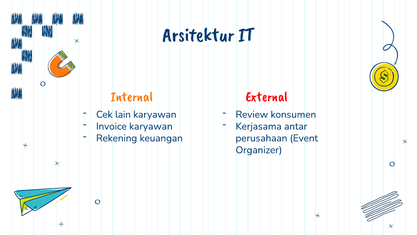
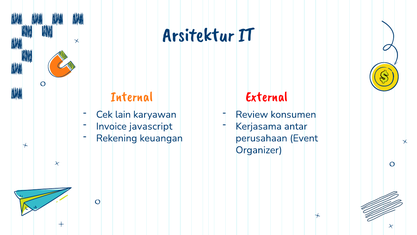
Invoice karyawan: karyawan -> javascript (151, 126)
